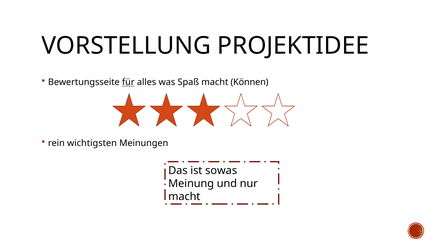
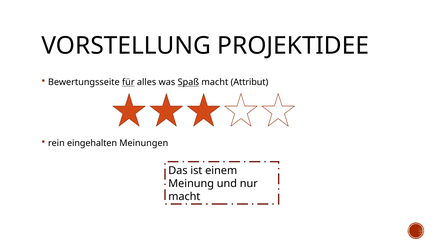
Spaß underline: none -> present (188, 82)
Können: Können -> Attribut (249, 82)
wichtigsten: wichtigsten -> eingehalten (92, 143)
sowas: sowas -> einem (221, 171)
